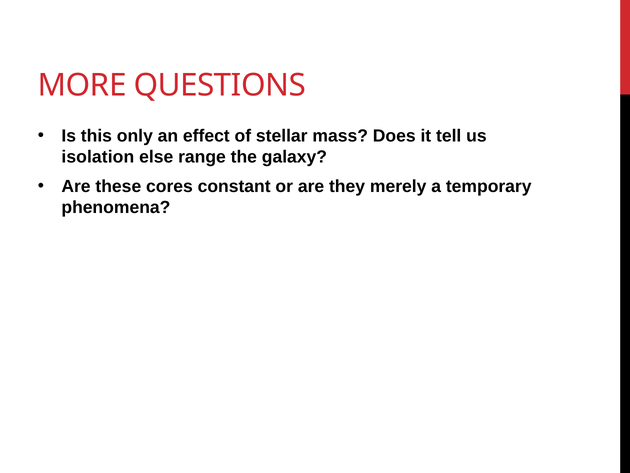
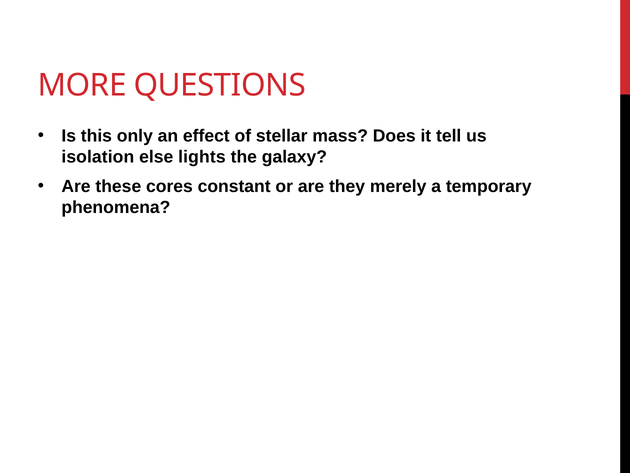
range: range -> lights (202, 157)
